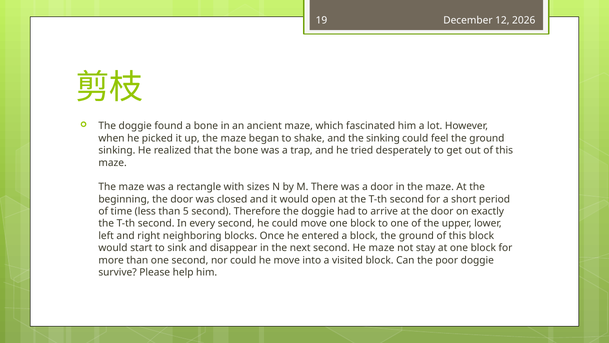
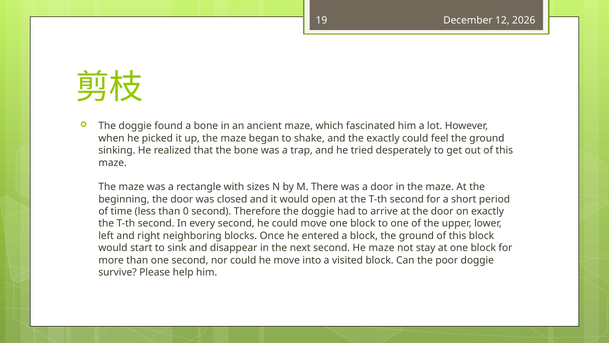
the sinking: sinking -> exactly (383, 138)
5: 5 -> 0 (186, 211)
